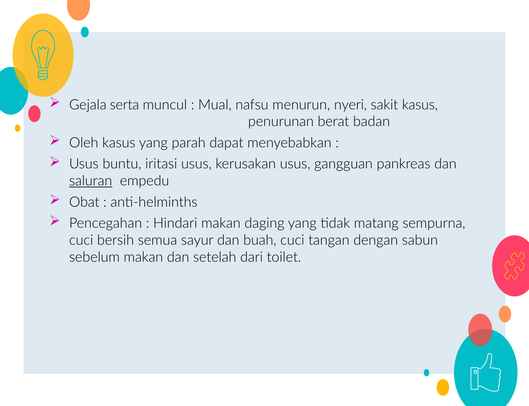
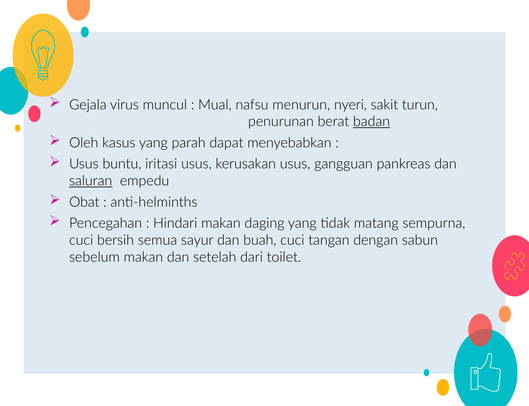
serta: serta -> virus (124, 105)
sakit kasus: kasus -> turun (420, 105)
badan underline: none -> present (372, 122)
